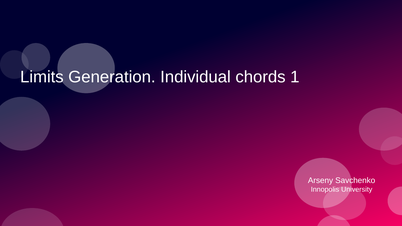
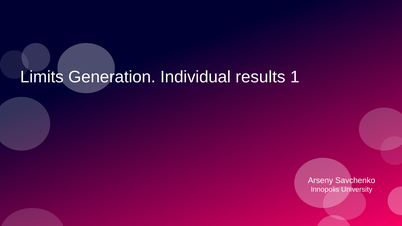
chords: chords -> results (260, 77)
